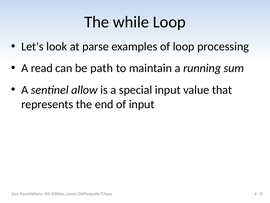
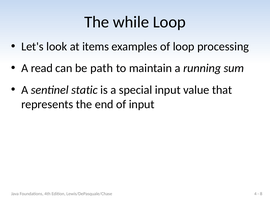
parse: parse -> items (96, 46)
allow: allow -> static (85, 90)
